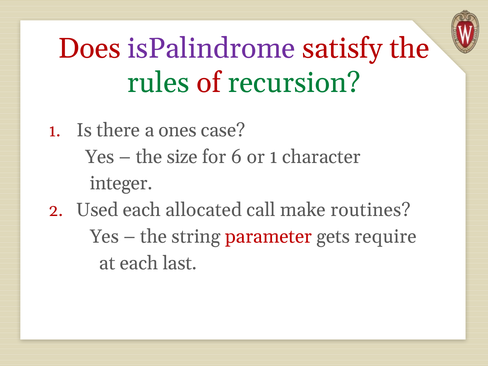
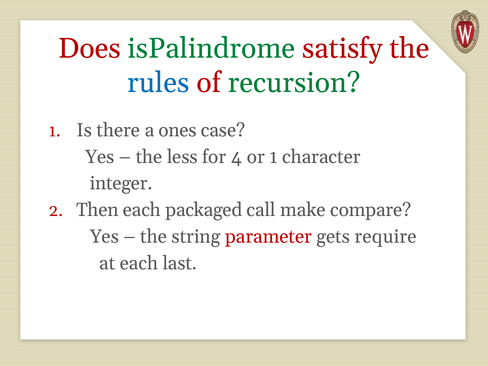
isPalindrome colour: purple -> green (212, 48)
rules colour: green -> blue (158, 83)
size: size -> less (182, 157)
6: 6 -> 4 (236, 157)
Used: Used -> Then (97, 210)
allocated: allocated -> packaged (204, 210)
routines: routines -> compare (371, 210)
